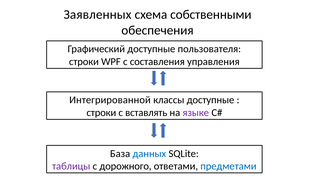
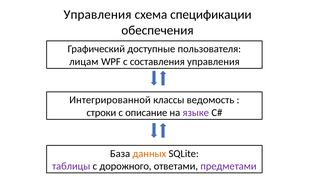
Заявленных: Заявленных -> Управления (98, 15)
собственными: собственными -> спецификации (211, 15)
строки: строки -> лицам (84, 62)
классы доступные: доступные -> ведомость (210, 100)
вставлять: вставлять -> описание (146, 113)
данных colour: blue -> orange (149, 154)
предметами colour: blue -> purple (228, 166)
